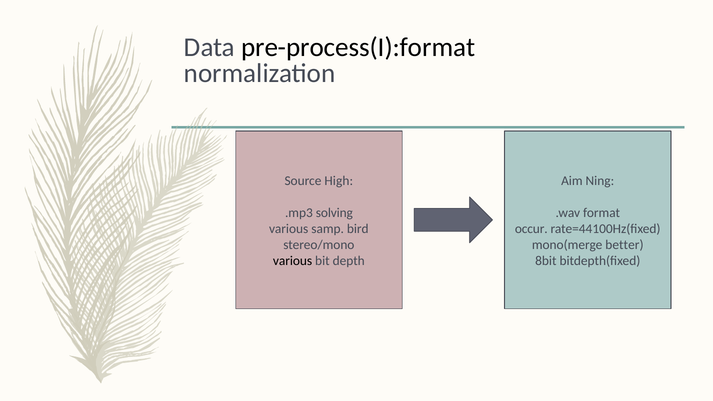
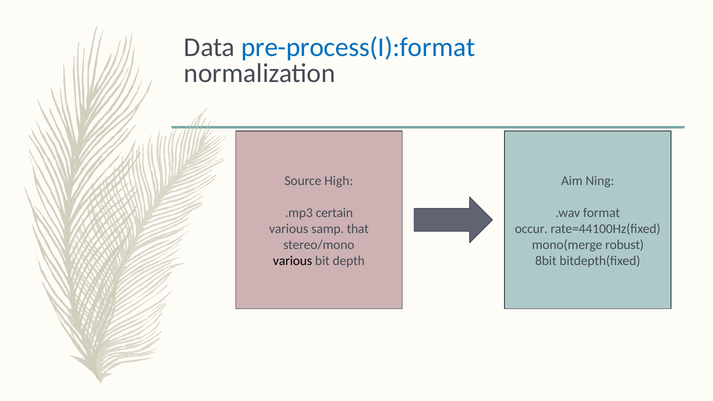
pre-process(I):format colour: black -> blue (358, 47)
solving: solving -> certain (334, 213)
bird: bird -> that (358, 229)
better: better -> robust (625, 245)
